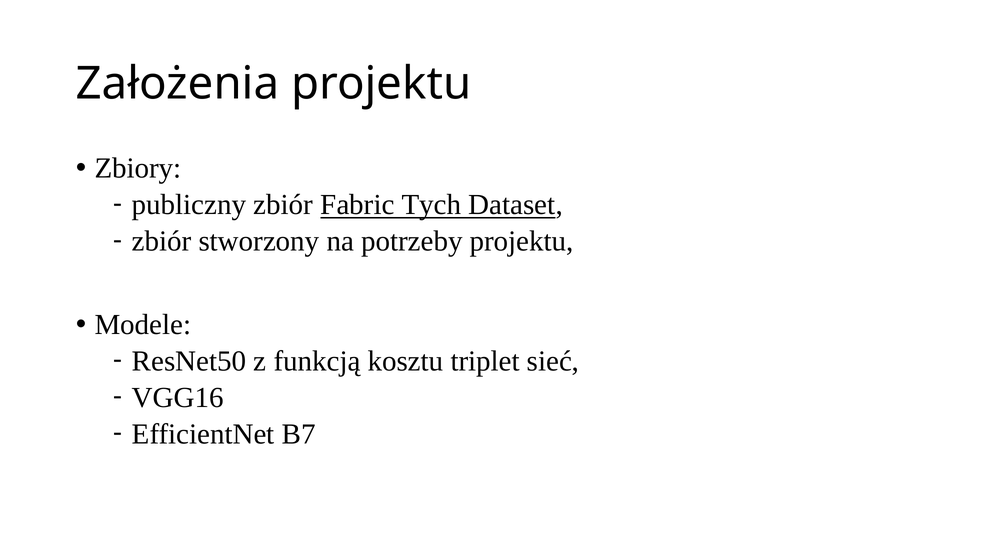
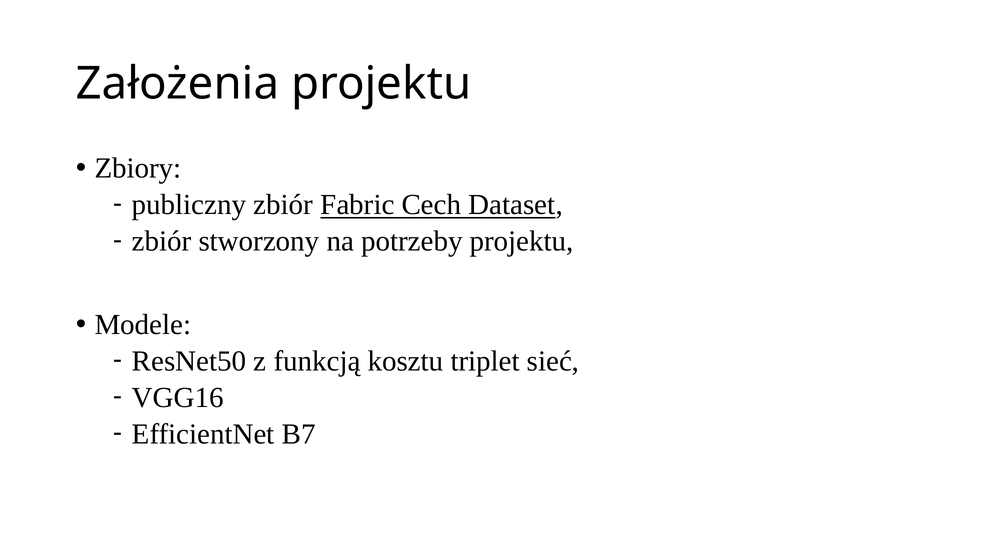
Tych: Tych -> Cech (431, 205)
